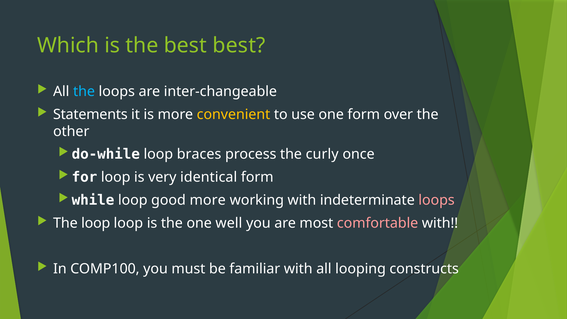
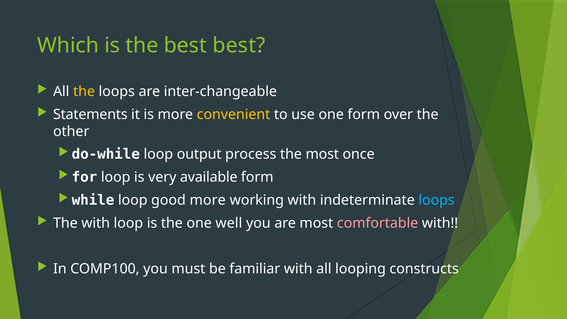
the colour: light blue -> yellow (84, 91)
braces: braces -> output (199, 154)
the curly: curly -> most (322, 154)
identical: identical -> available (209, 177)
loops colour: pink -> light blue (437, 200)
The loop: loop -> with (96, 223)
